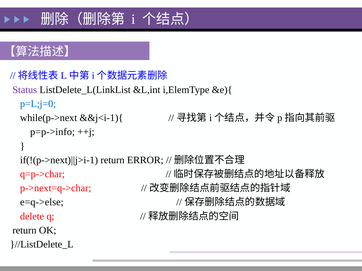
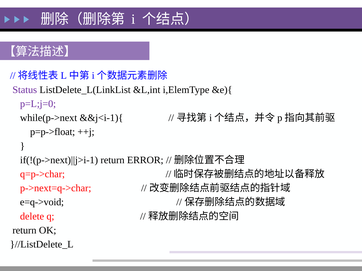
p=L;j=0 colour: blue -> purple (38, 104)
p=p->info: p=p->info -> p=p->float (53, 132)
e=q->else: e=q->else -> e=q->void (42, 203)
